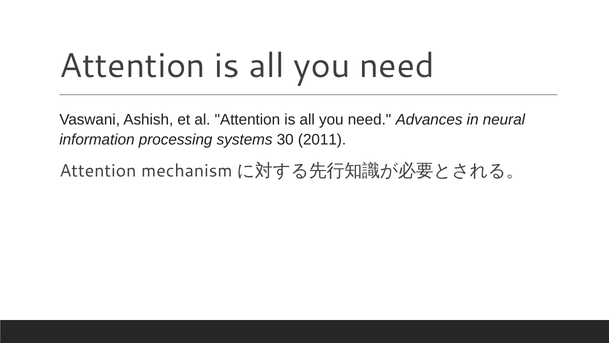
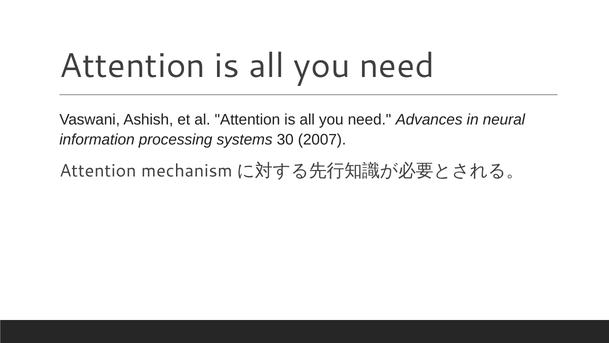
2011: 2011 -> 2007 (322, 140)
